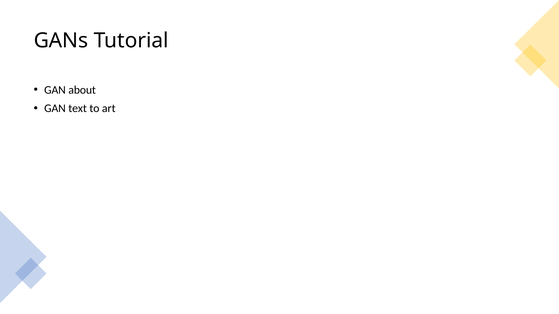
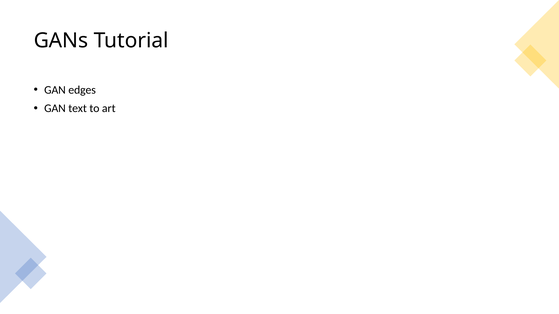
about: about -> edges (82, 90)
